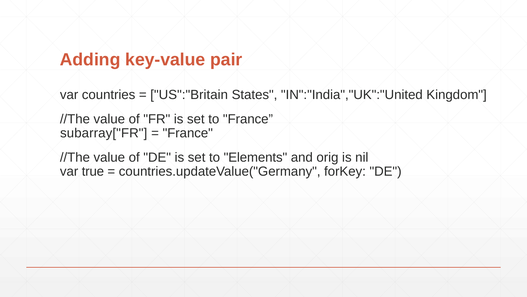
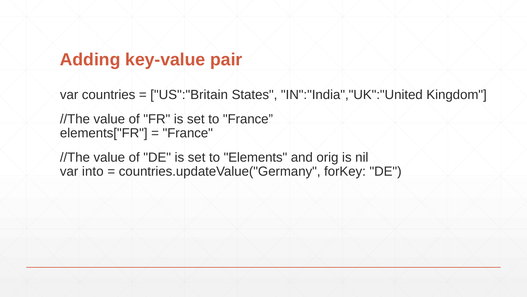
subarray["FR: subarray["FR -> elements["FR (104, 133)
true: true -> into (93, 171)
